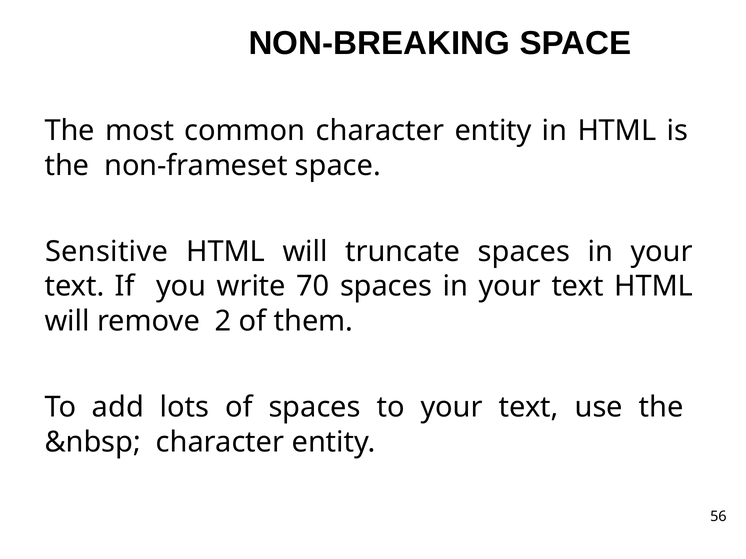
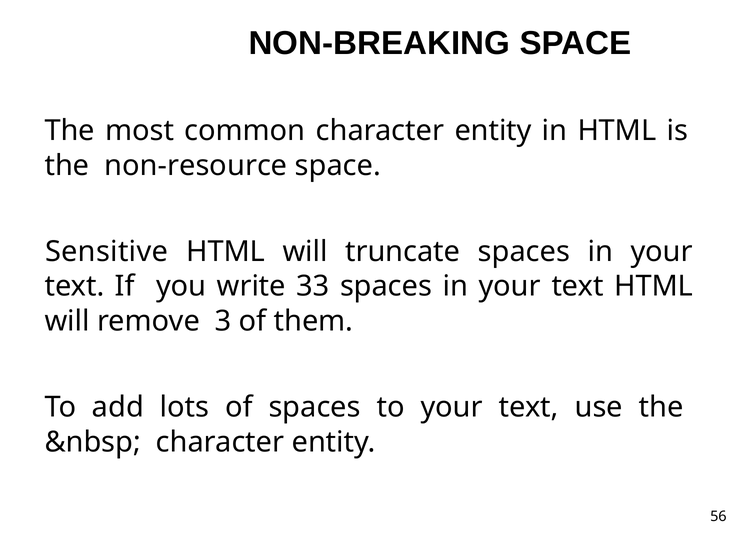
non-frameset: non-frameset -> non-resource (196, 166)
70: 70 -> 33 (313, 287)
2: 2 -> 3 (223, 321)
